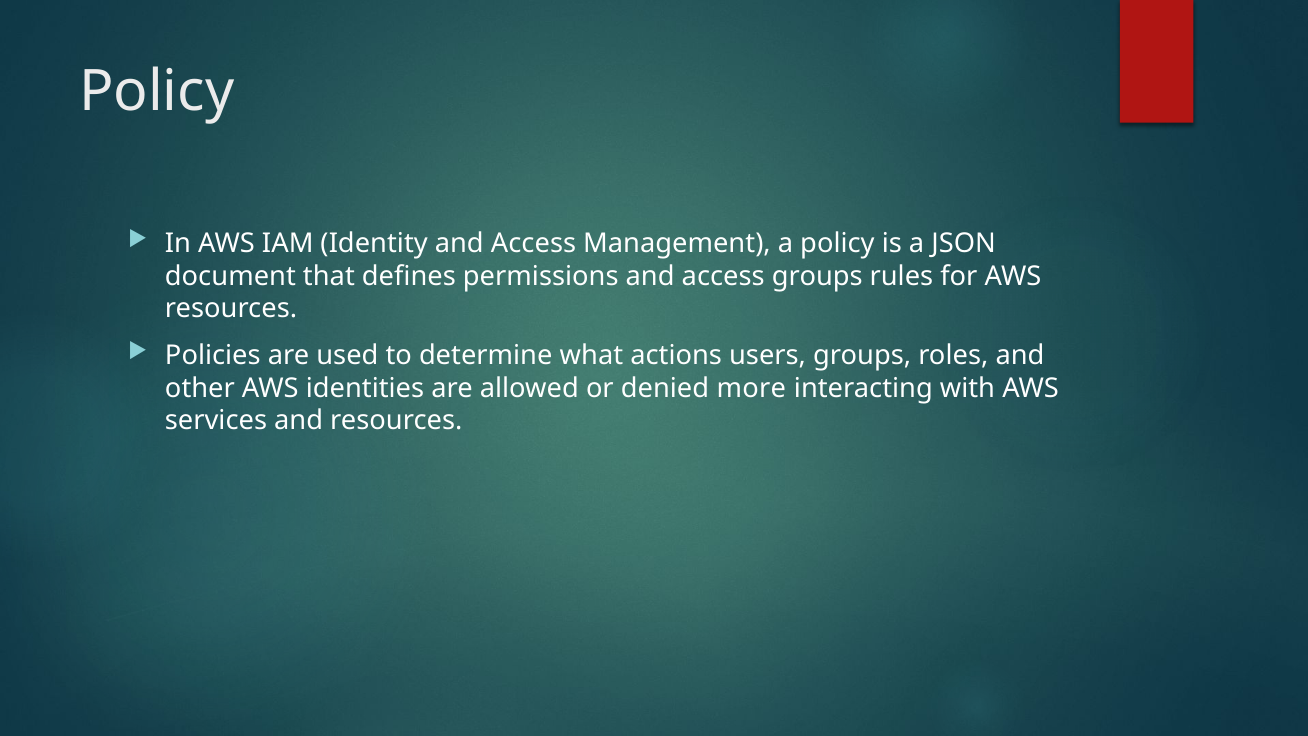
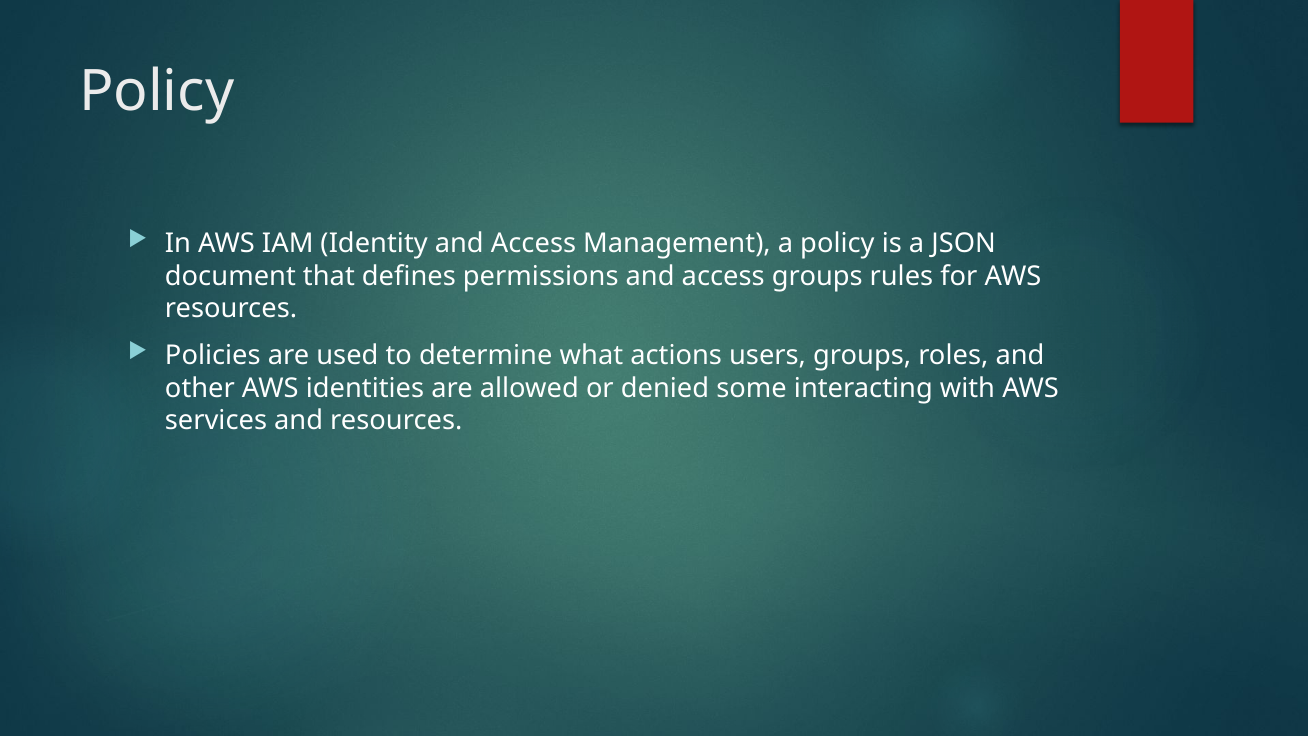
more: more -> some (752, 388)
